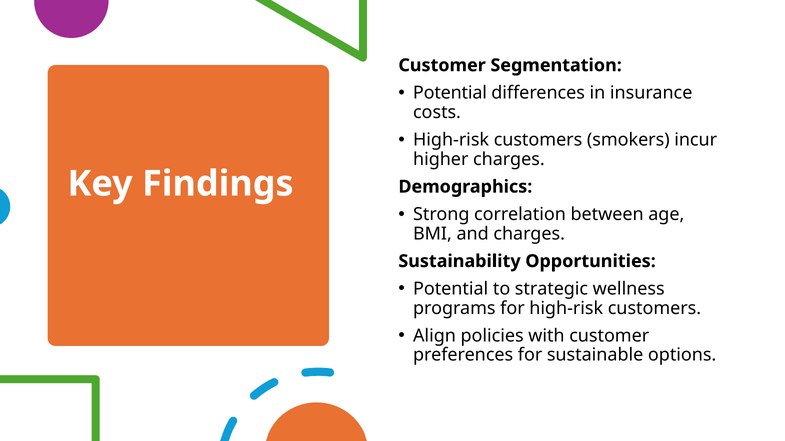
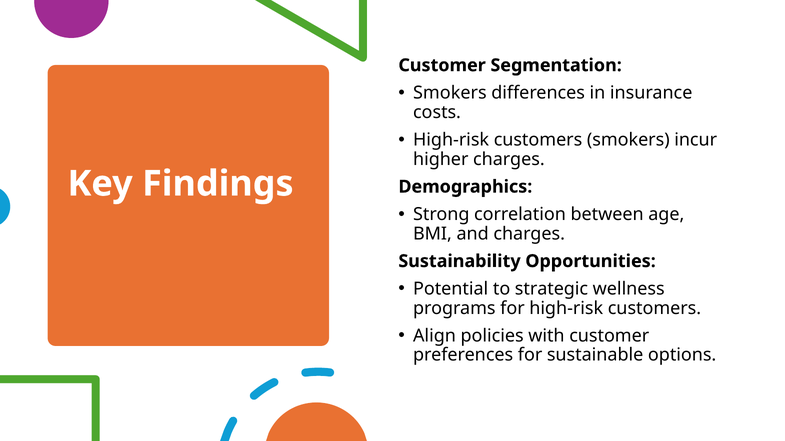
Potential: Potential -> Smokers (450, 93)
